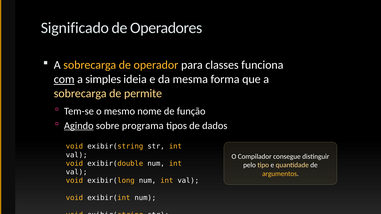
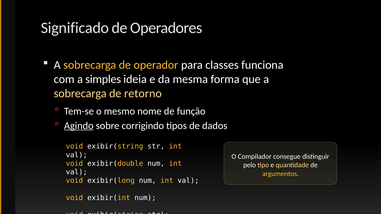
com underline: present -> none (64, 79)
permite: permite -> retorno (143, 94)
programa: programa -> corrigindo (143, 126)
